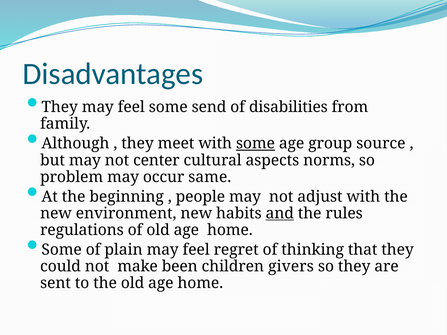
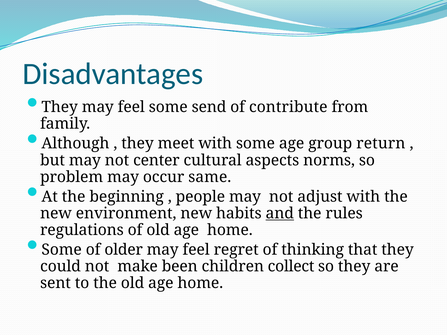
disabilities: disabilities -> contribute (288, 107)
some underline: present -> none (255, 144)
source: source -> return (381, 144)
plain: plain -> older (124, 250)
givers: givers -> collect (291, 267)
